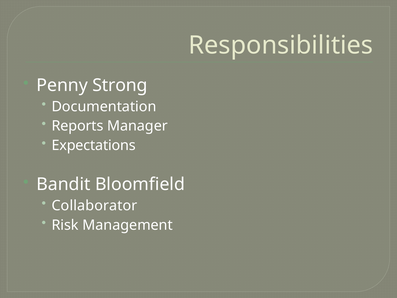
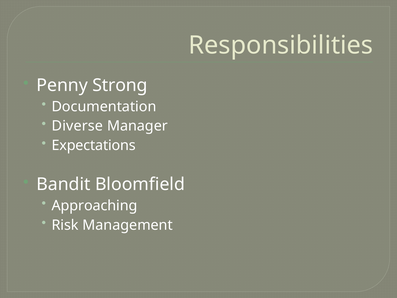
Reports: Reports -> Diverse (77, 126)
Collaborator: Collaborator -> Approaching (95, 205)
